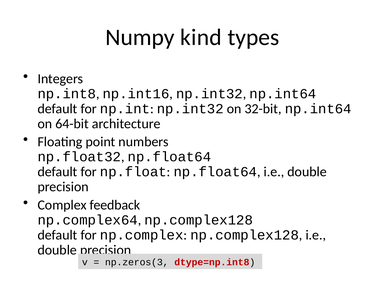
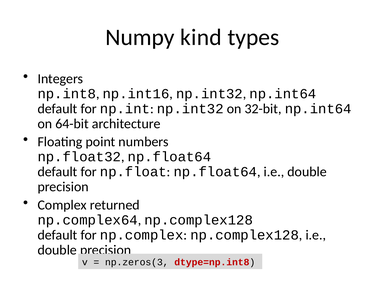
feedback: feedback -> returned (115, 205)
